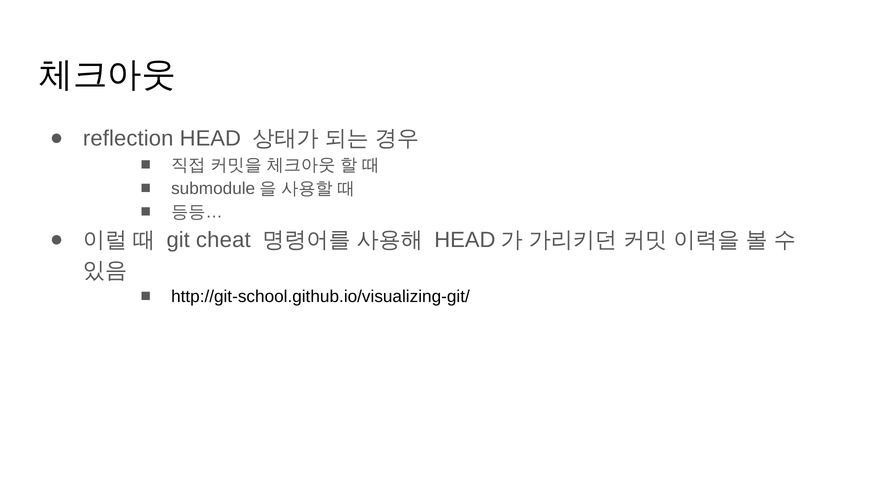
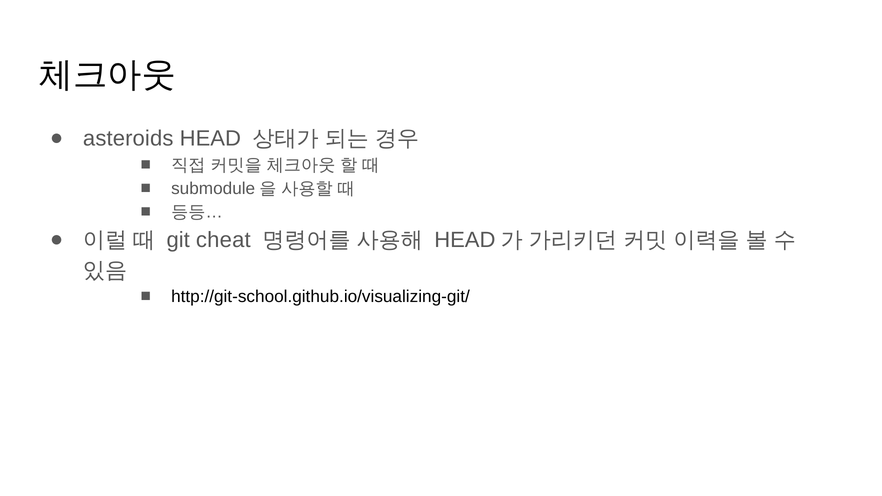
reflection: reflection -> asteroids (128, 139)
